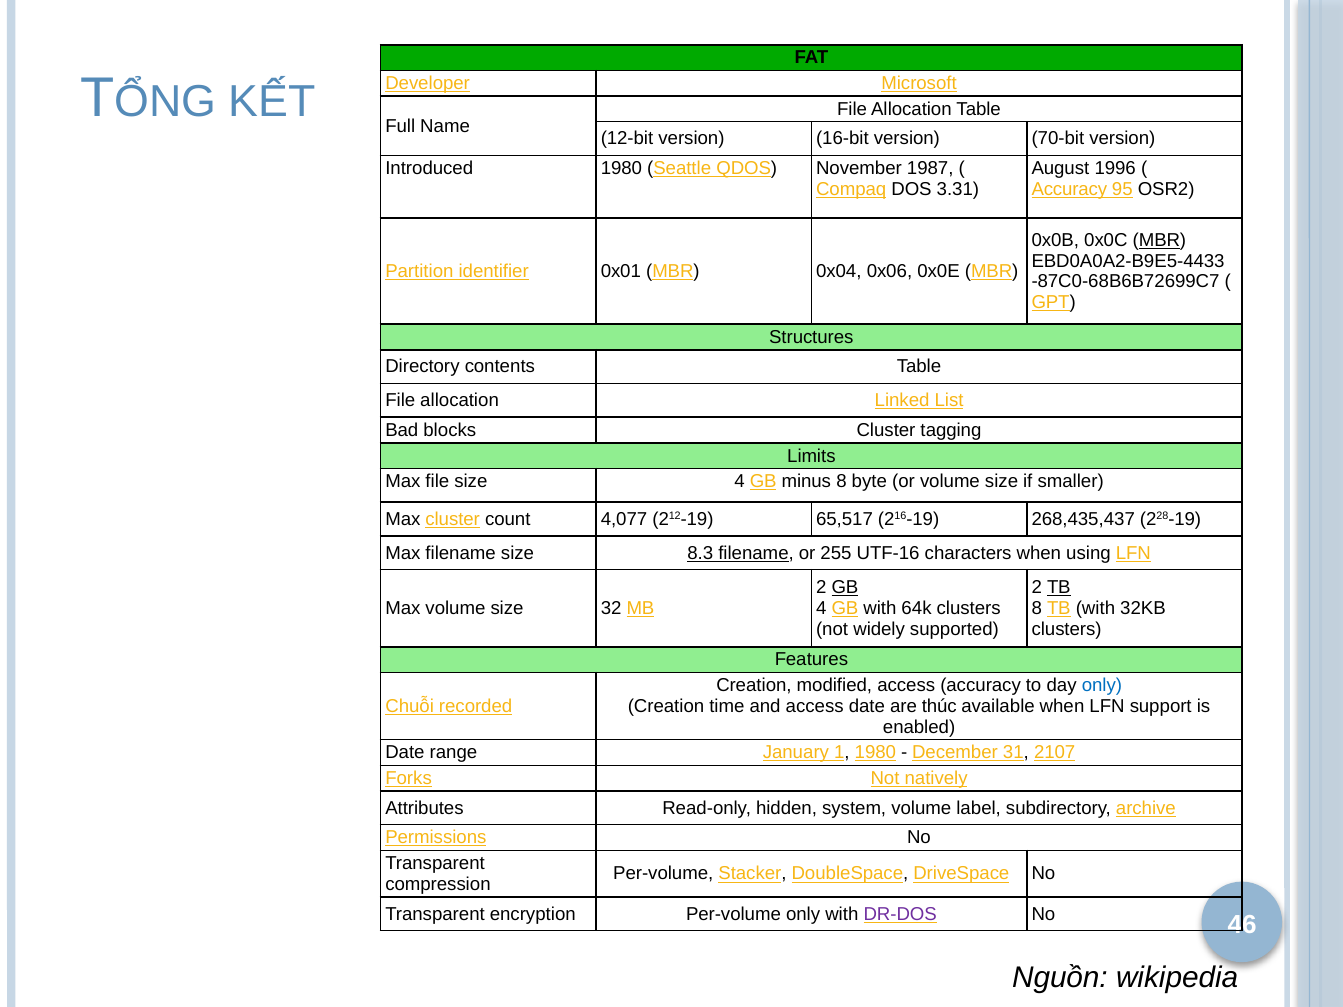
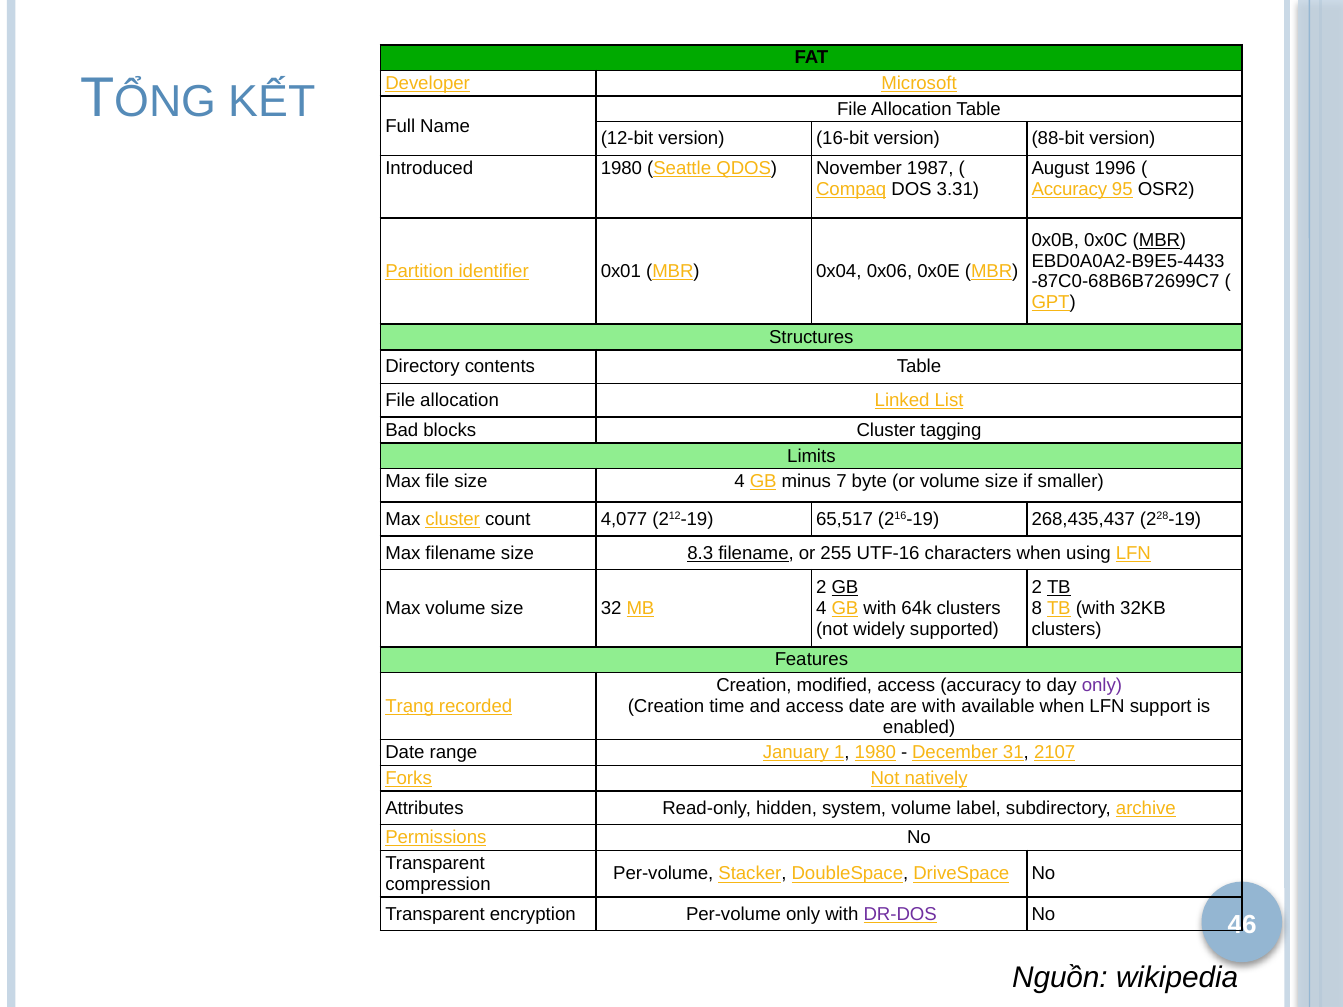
70-bit: 70-bit -> 88-bit (1058, 139)
minus 8: 8 -> 7 (841, 482)
only colour: blue -> purple (1102, 686)
Chuỗi: Chuỗi -> Trạng (410, 706)
are thúc: thúc -> with (939, 706)
